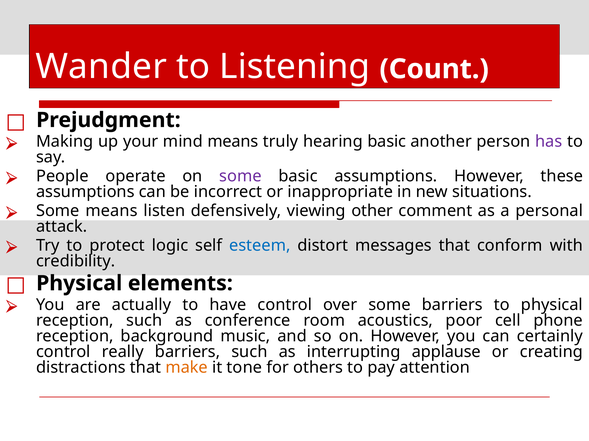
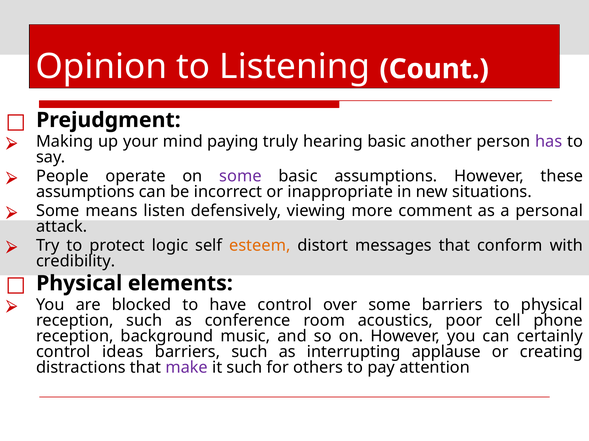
Wander: Wander -> Opinion (101, 67)
mind means: means -> paying (233, 142)
other: other -> more (372, 211)
esteem colour: blue -> orange (260, 246)
actually: actually -> blocked (142, 305)
really: really -> ideas (123, 352)
make colour: orange -> purple (187, 368)
it tone: tone -> such (244, 368)
